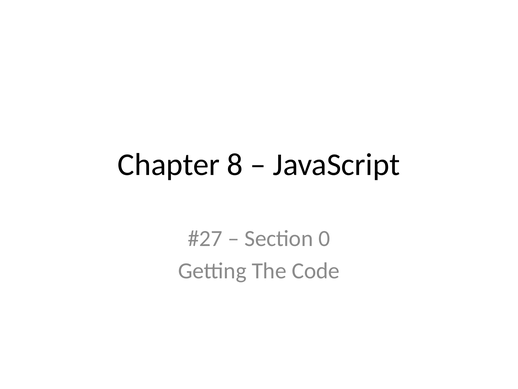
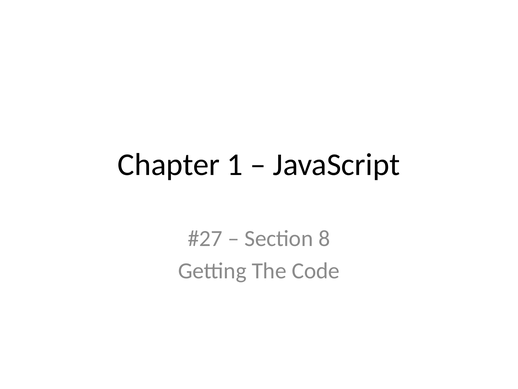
8: 8 -> 1 (235, 165)
0: 0 -> 8 (324, 238)
